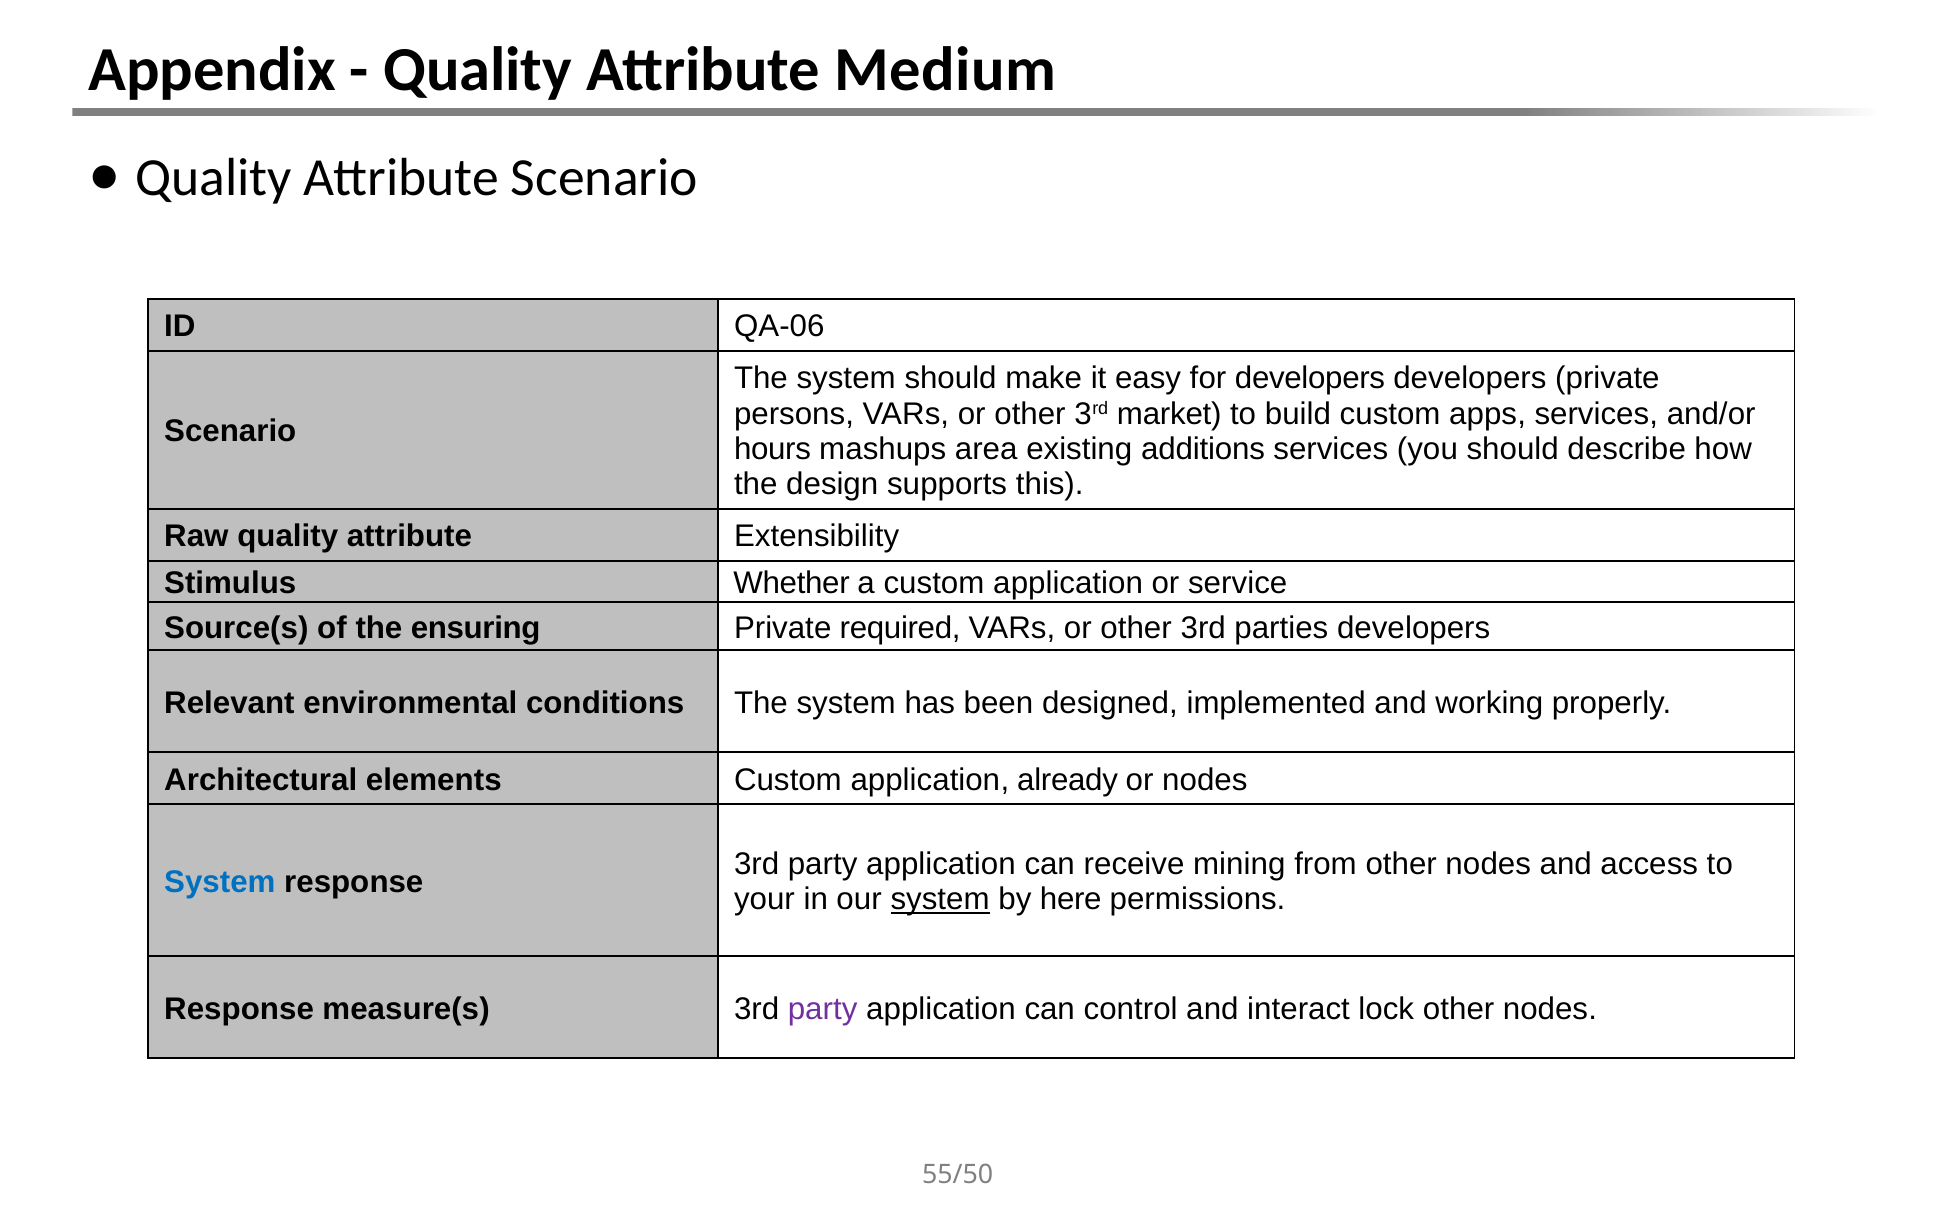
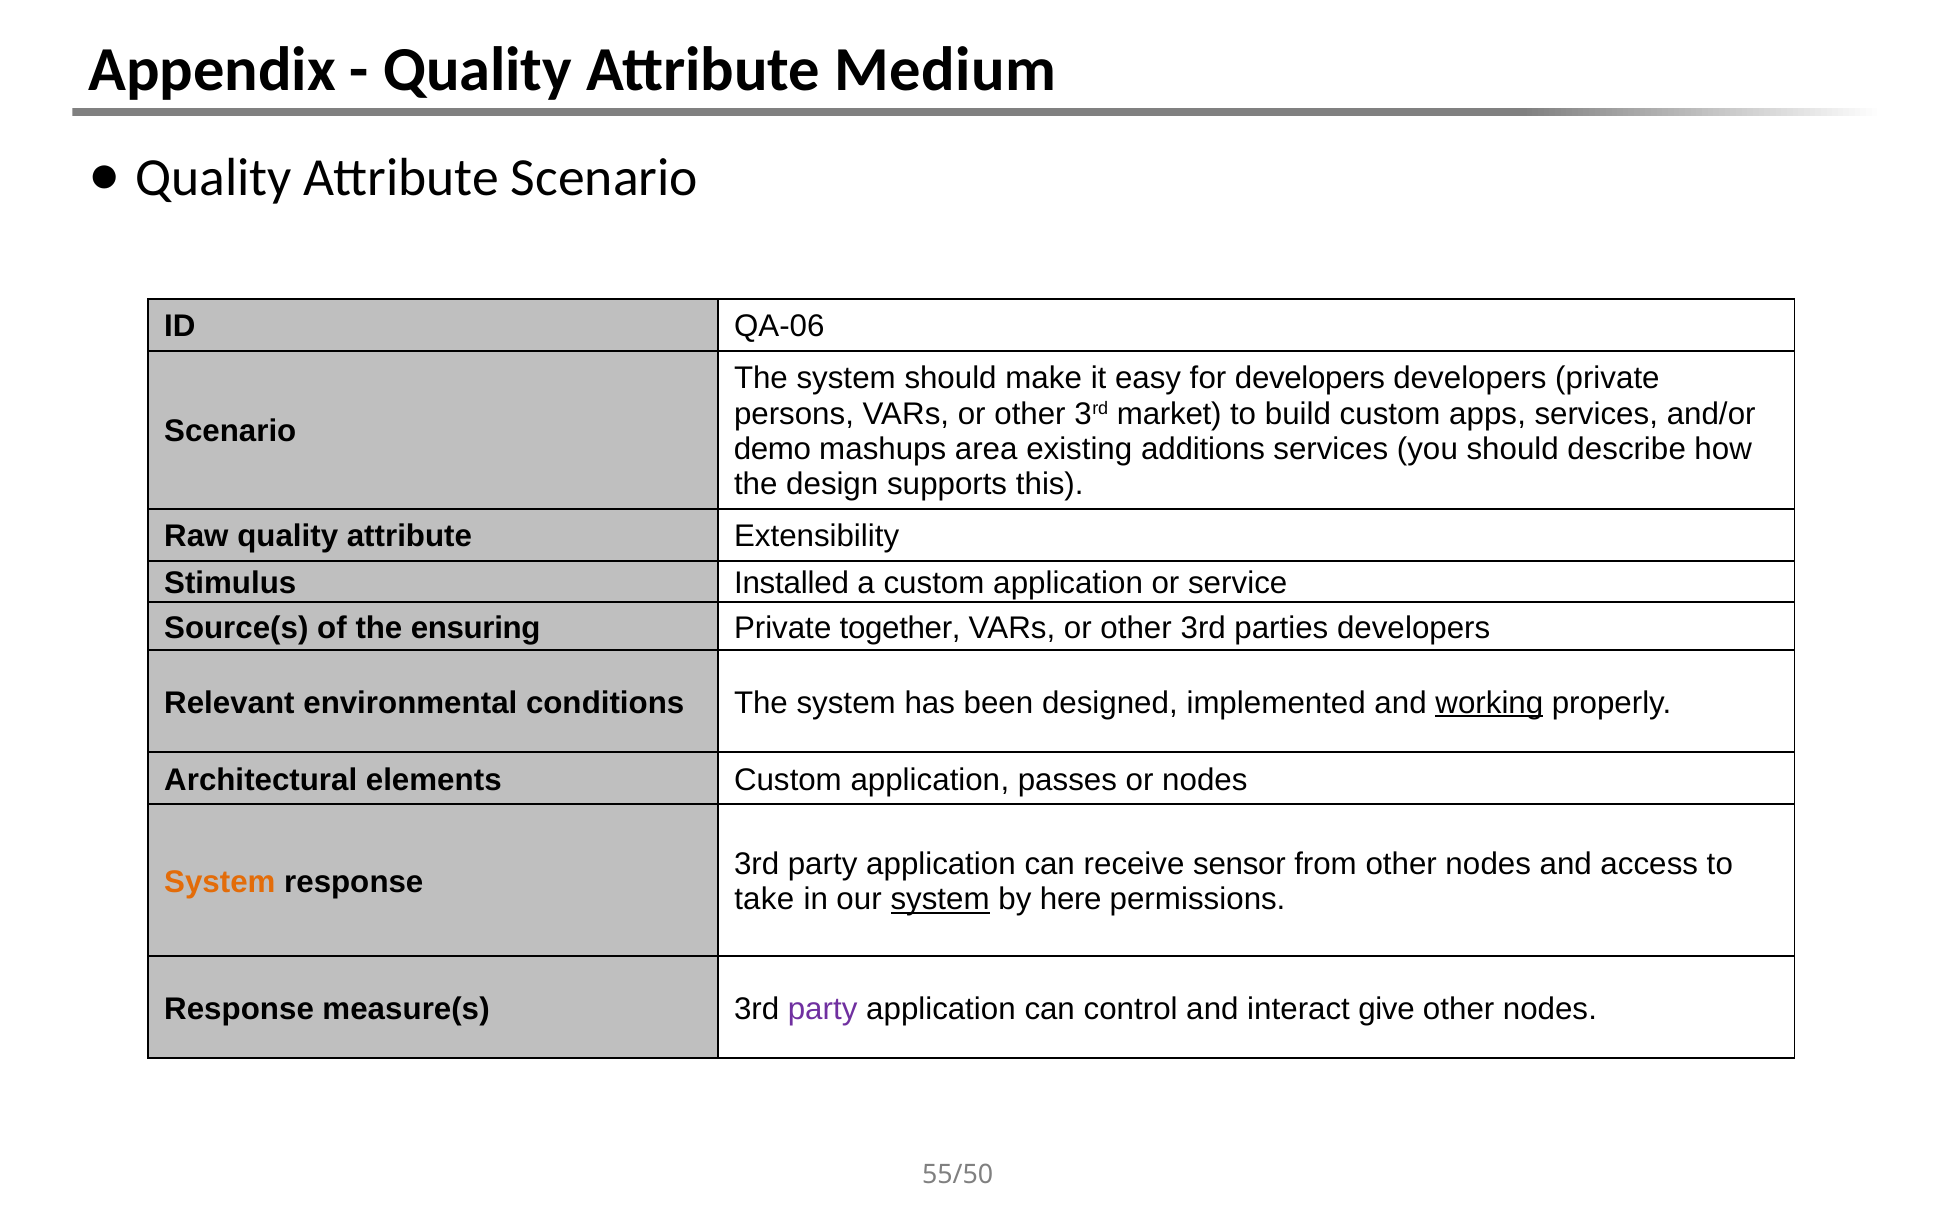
hours: hours -> demo (772, 449)
Whether: Whether -> Installed (792, 583)
required: required -> together (900, 628)
working underline: none -> present (1489, 703)
already: already -> passes (1067, 780)
mining: mining -> sensor (1239, 864)
System colour: blue -> orange (220, 882)
your: your -> take (764, 899)
lock: lock -> give (1386, 1009)
